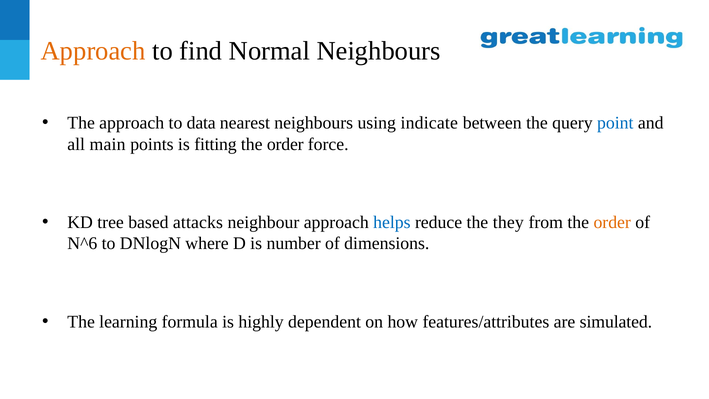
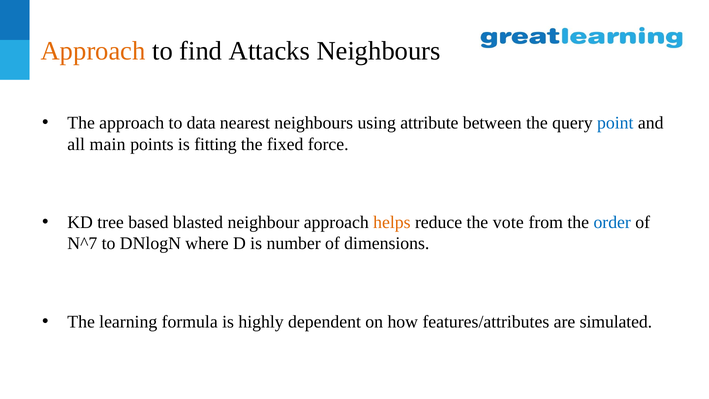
Normal: Normal -> Attacks (269, 51)
indicate: indicate -> attribute (429, 123)
order: order -> fixed (285, 144)
attacks: attacks -> blasted (198, 222)
helps colour: blue -> orange (392, 222)
they: they -> vote (508, 222)
order colour: orange -> blue (612, 222)
N^6: N^6 -> N^7 (82, 244)
